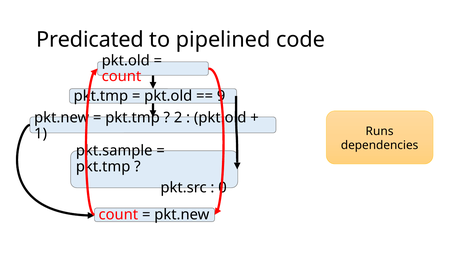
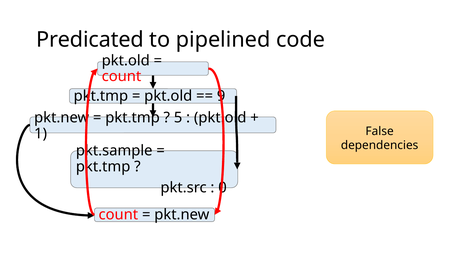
2: 2 -> 5 (178, 118)
Runs: Runs -> False (380, 131)
